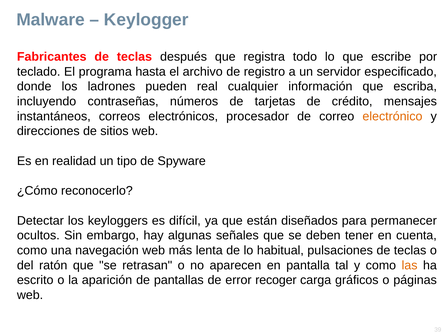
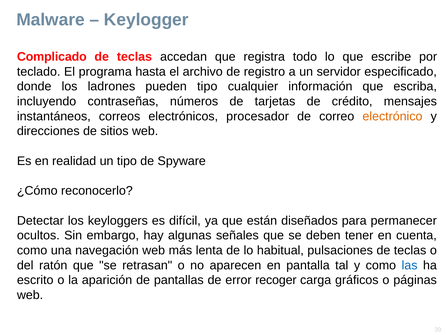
Fabricantes: Fabricantes -> Complicado (52, 57)
después: después -> accedan (184, 57)
pueden real: real -> tipo (207, 86)
las colour: orange -> blue (410, 265)
